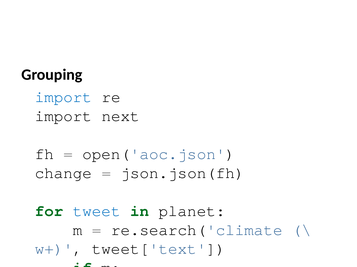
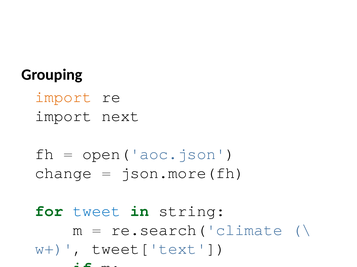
import colour: blue -> orange (63, 97)
json.json(fh: json.json(fh -> json.more(fh (182, 173)
planet: planet -> string (192, 211)
